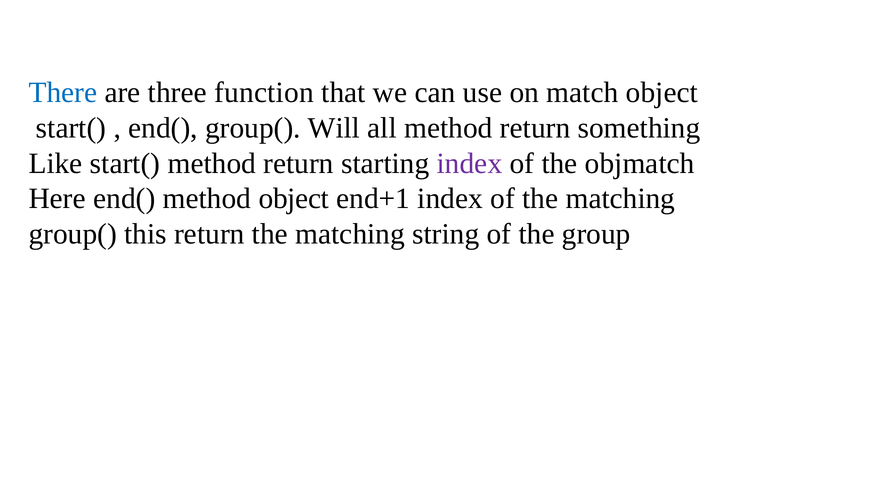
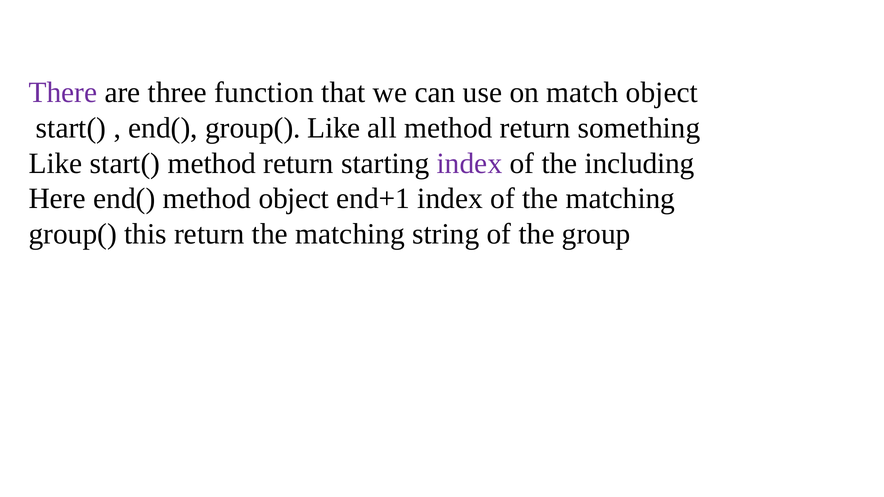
There colour: blue -> purple (63, 93)
group( Will: Will -> Like (334, 128)
objmatch: objmatch -> including (640, 163)
